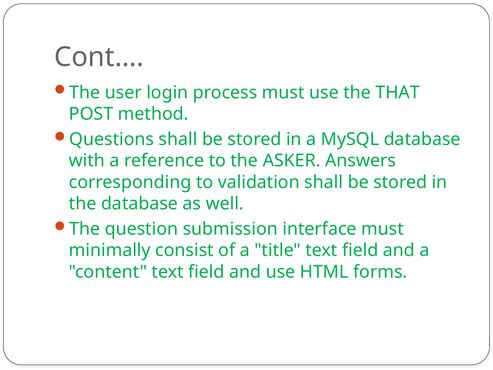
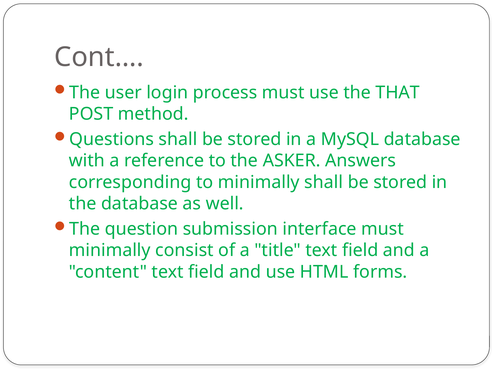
to validation: validation -> minimally (259, 182)
